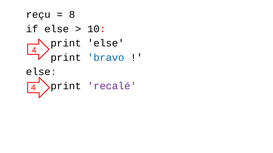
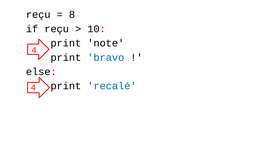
if else: else -> reçu (57, 29)
print else: else -> note (106, 43)
recalé colour: purple -> blue (112, 86)
